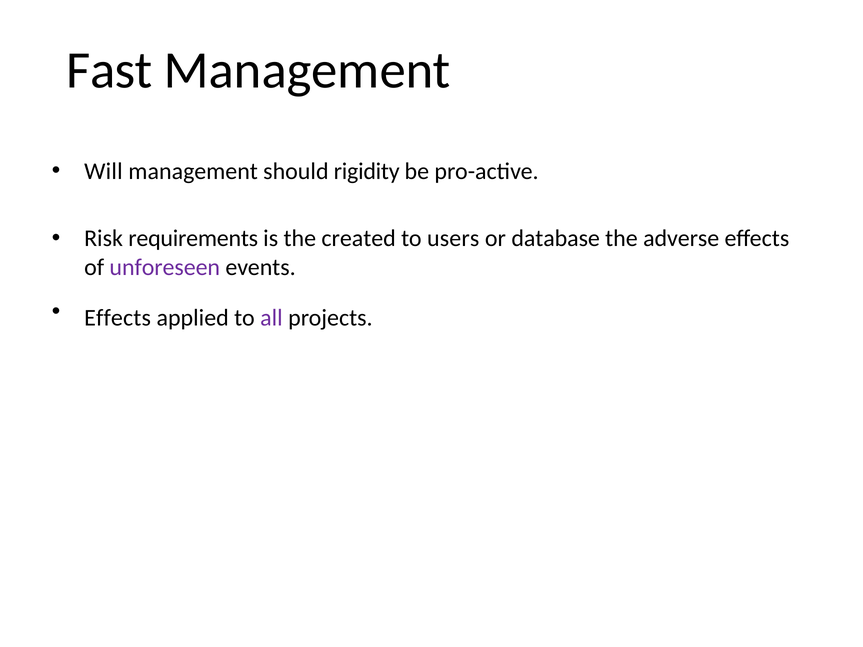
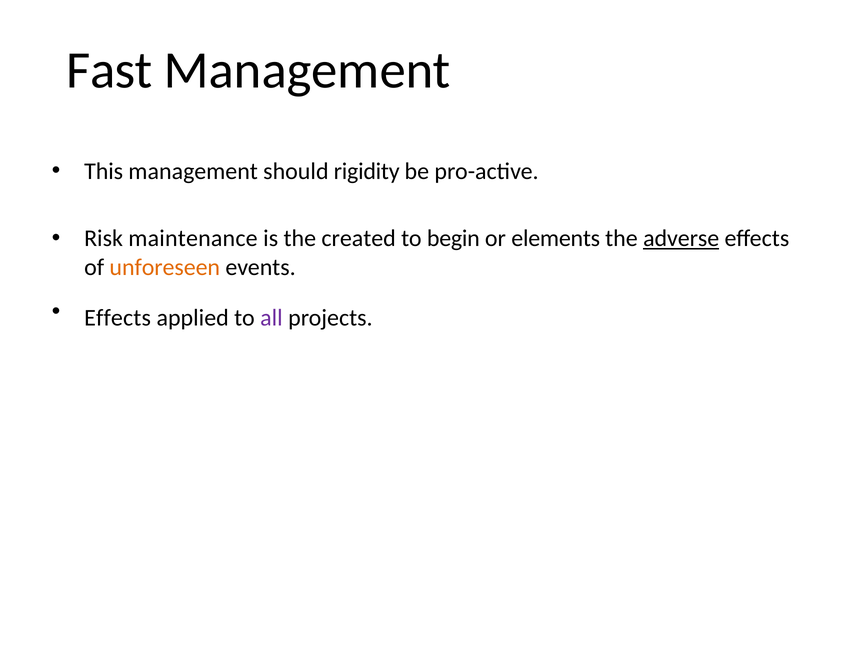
Will: Will -> This (104, 171)
requirements: requirements -> maintenance (193, 239)
users: users -> begin (453, 239)
database: database -> elements (556, 239)
adverse underline: none -> present (681, 239)
unforeseen colour: purple -> orange (165, 267)
